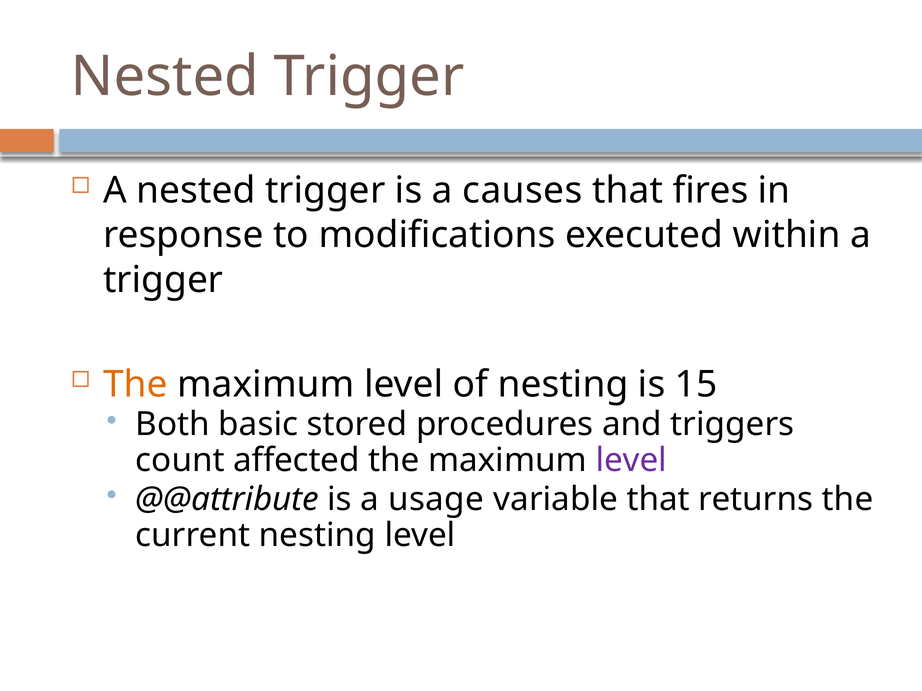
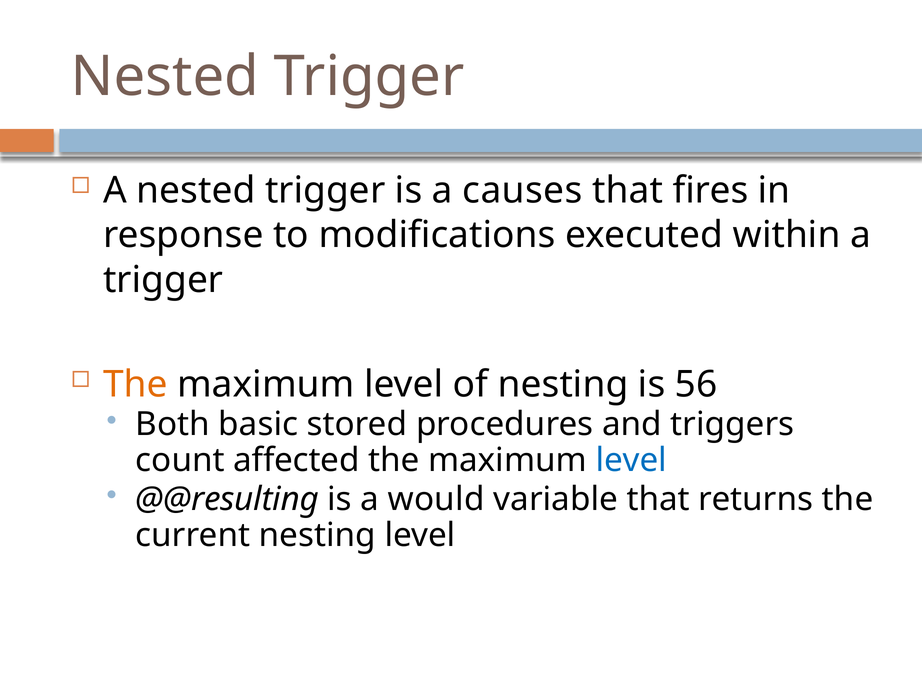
15: 15 -> 56 (696, 385)
level colour: purple -> blue (631, 461)
@@attribute: @@attribute -> @@resulting (227, 499)
usage: usage -> would (436, 499)
